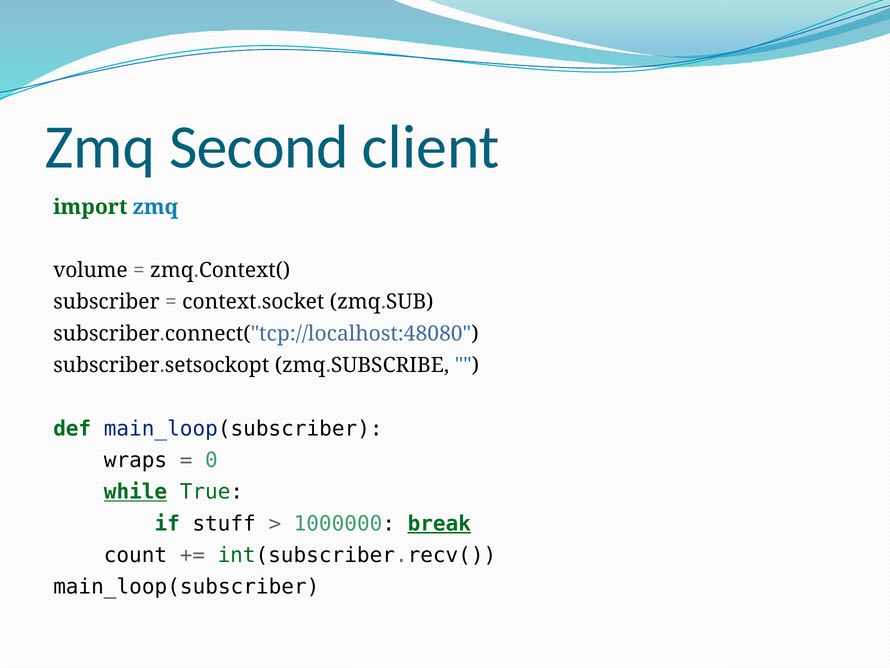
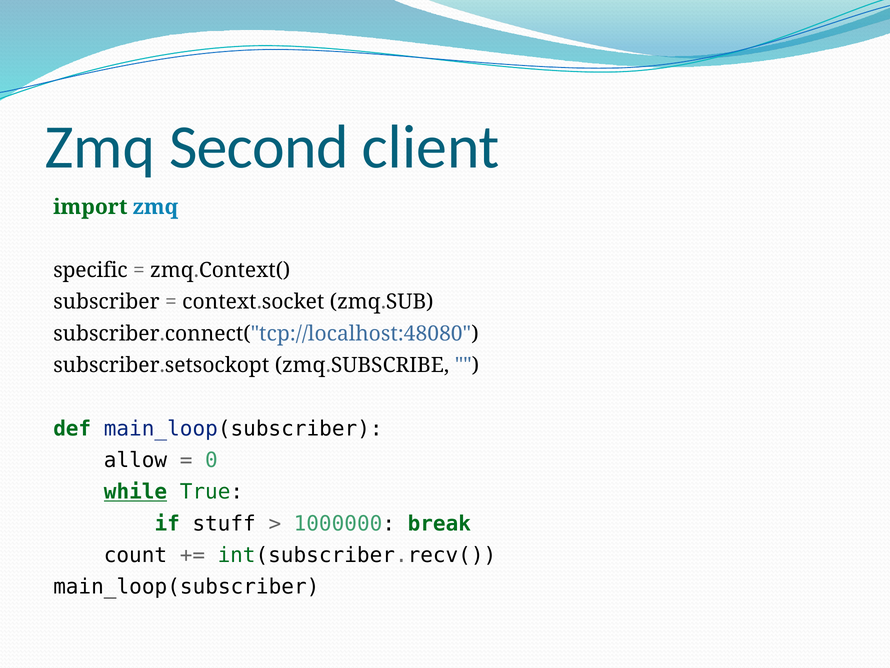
volume: volume -> specific (90, 270)
wraps: wraps -> allow (135, 460)
break underline: present -> none (439, 523)
